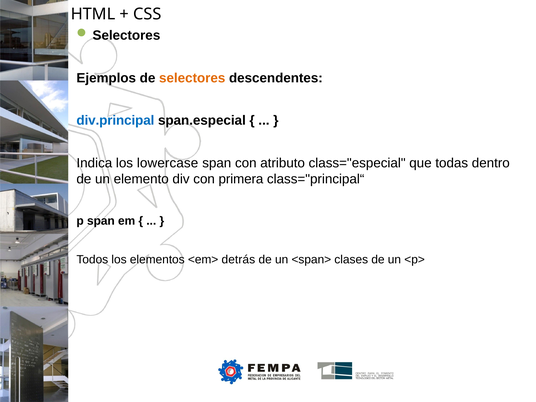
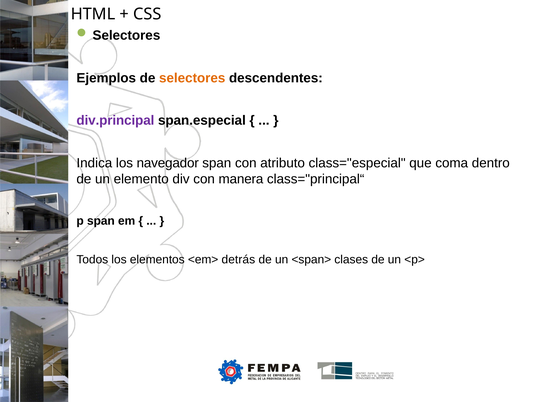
div.principal colour: blue -> purple (115, 121)
lowercase: lowercase -> navegador (168, 163)
todas: todas -> coma (452, 163)
primera: primera -> manera (241, 179)
